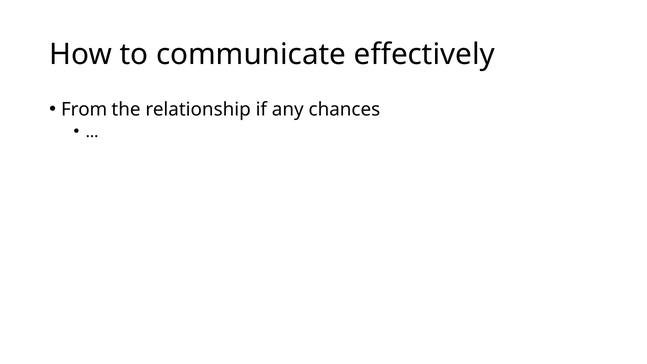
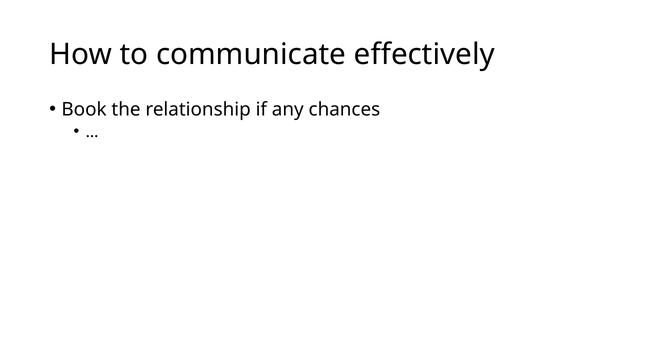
From: From -> Book (84, 109)
